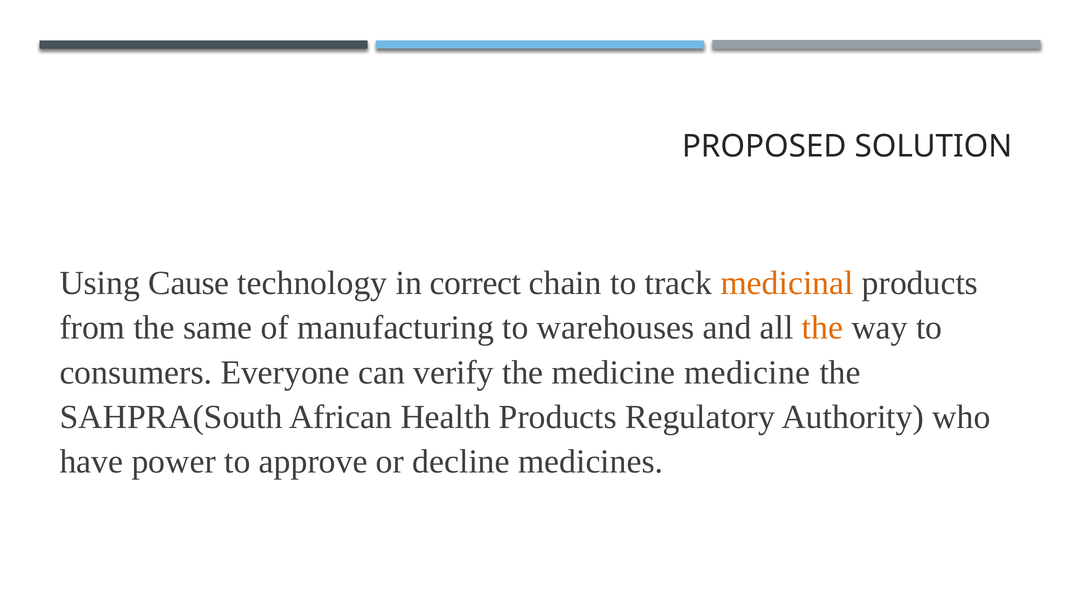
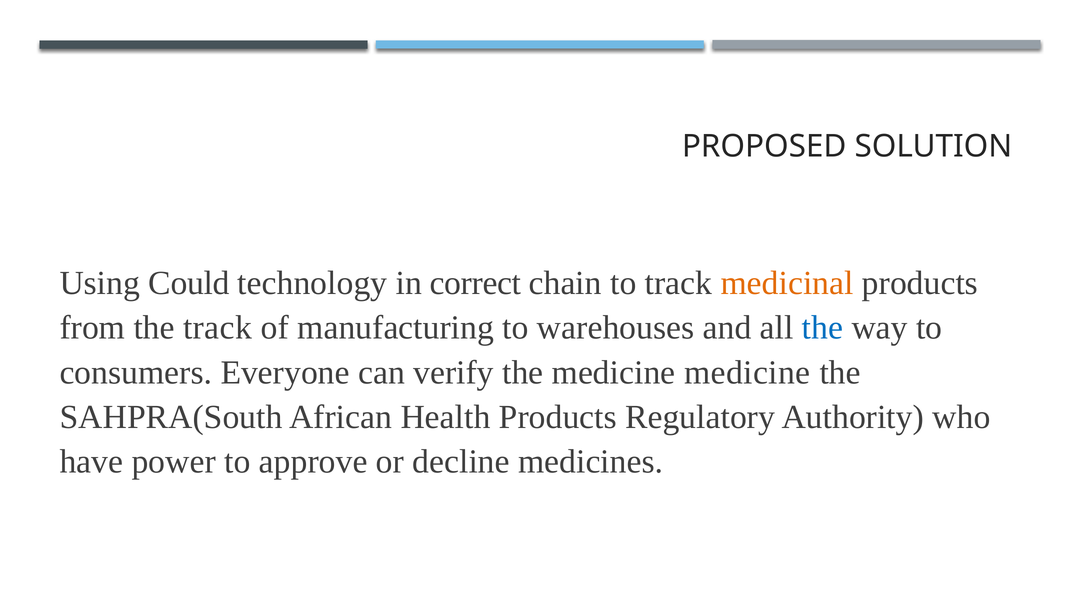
Cause: Cause -> Could (189, 284)
the same: same -> track (218, 328)
the colour: orange -> blue (823, 328)
